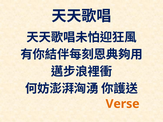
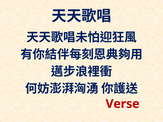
Verse colour: orange -> red (123, 104)
